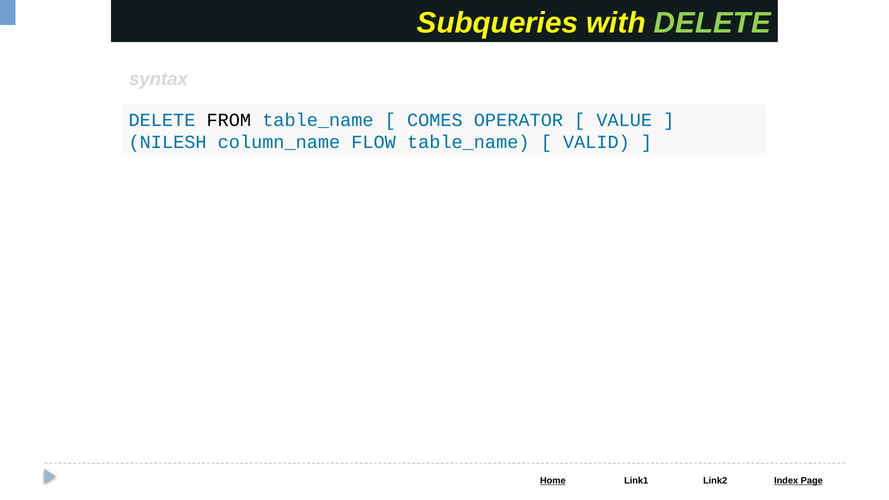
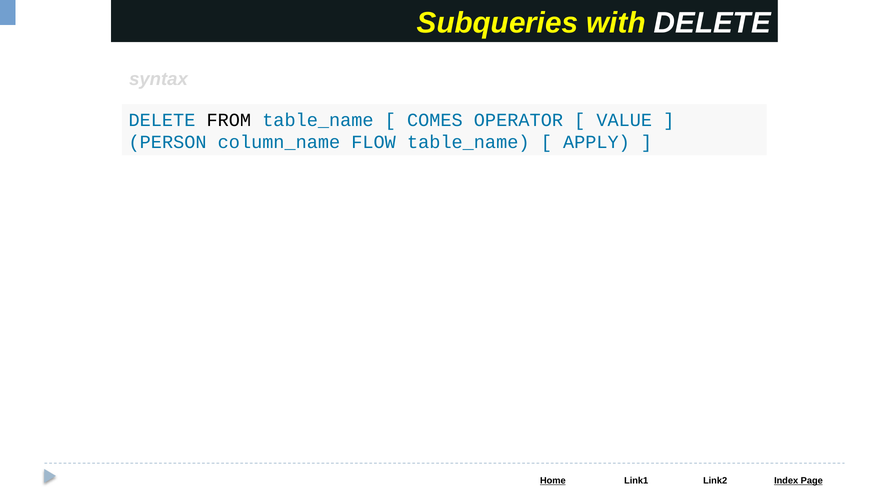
DELETE colour: light green -> white (712, 23)
NILESH: NILESH -> PERSON (168, 142)
VALID: VALID -> APPLY (596, 142)
